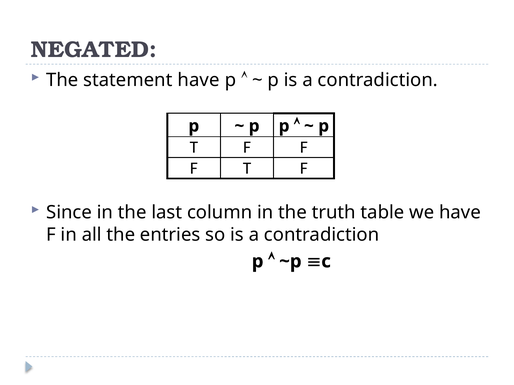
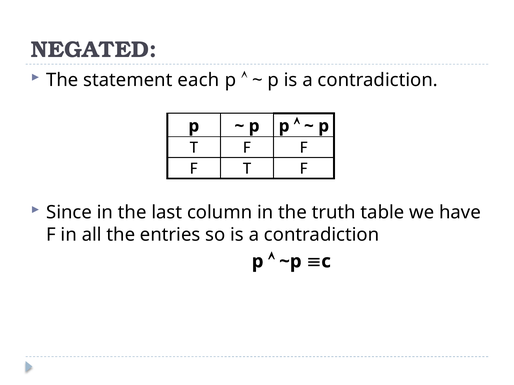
statement have: have -> each (199, 80)
